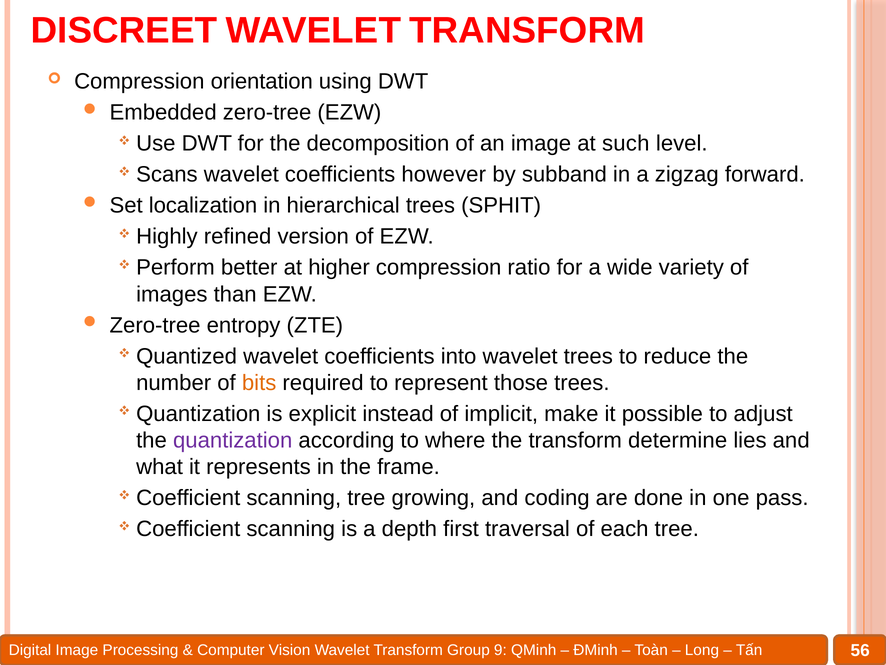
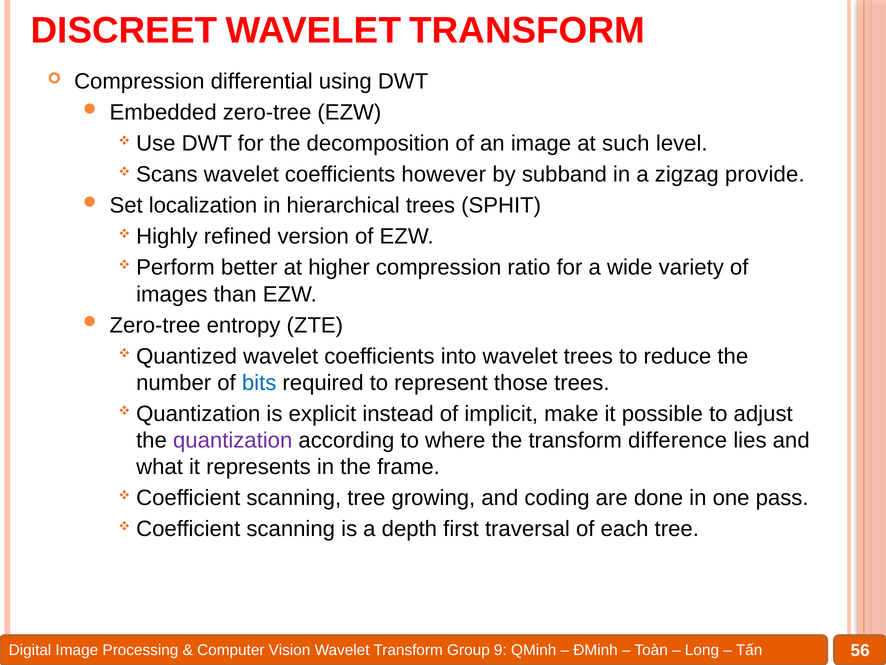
orientation: orientation -> differential (262, 81)
forward: forward -> provide (765, 174)
bits colour: orange -> blue (259, 383)
determine: determine -> difference (678, 440)
